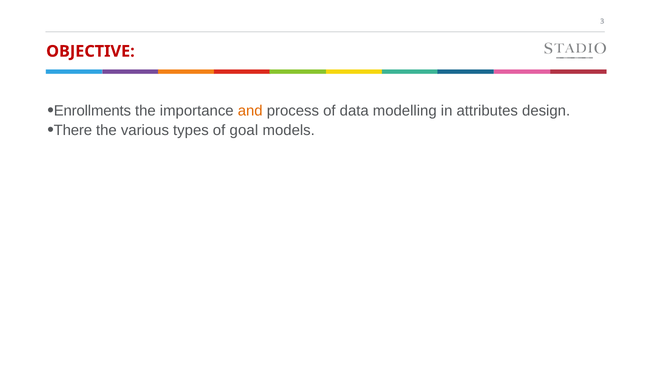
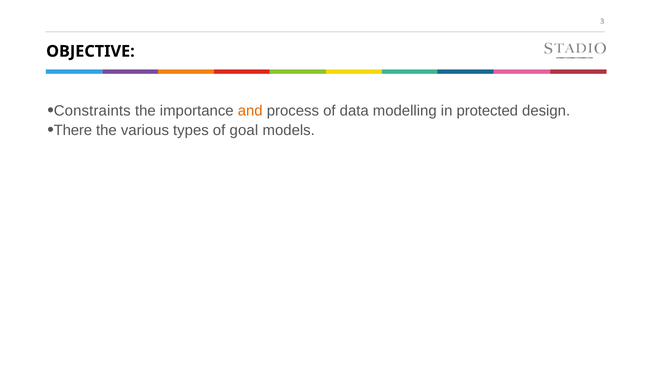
OBJECTIVE colour: red -> black (90, 51)
Enrollments: Enrollments -> Constraints (92, 111)
attributes: attributes -> protected (487, 111)
